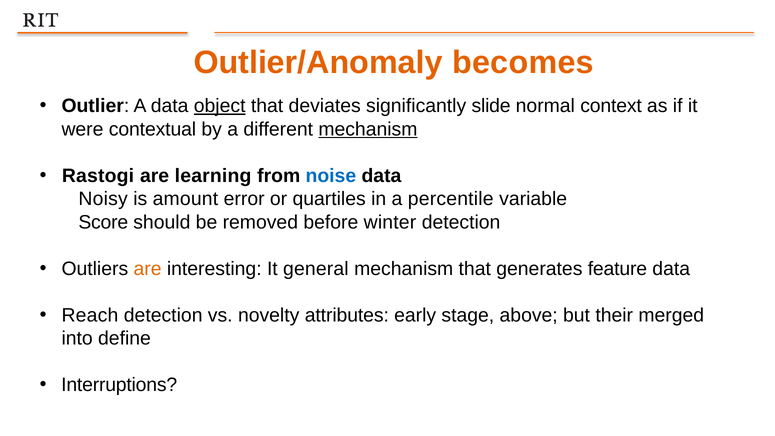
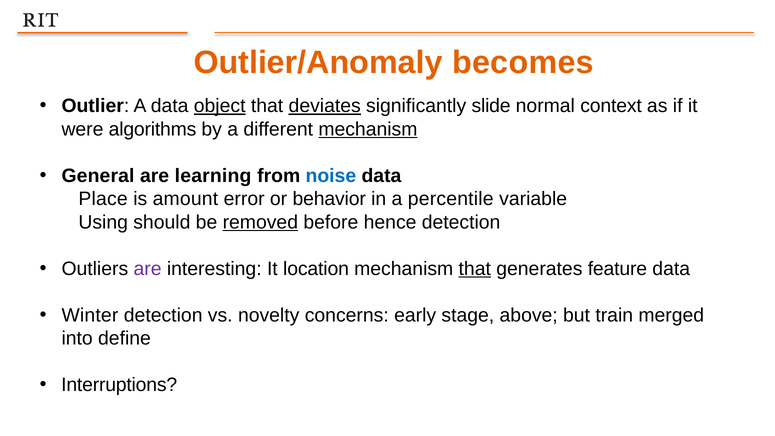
deviates underline: none -> present (325, 106)
contextual: contextual -> algorithms (153, 129)
Rastogi: Rastogi -> General (98, 176)
Noisy: Noisy -> Place (103, 199)
quartiles: quartiles -> behavior (329, 199)
Score: Score -> Using (103, 222)
removed underline: none -> present (260, 222)
winter: winter -> hence (390, 222)
are colour: orange -> purple (148, 269)
general: general -> location (316, 269)
that underline: none -> present (475, 269)
Reach: Reach -> Winter (90, 315)
attributes: attributes -> concerns (347, 315)
their: their -> train (614, 315)
